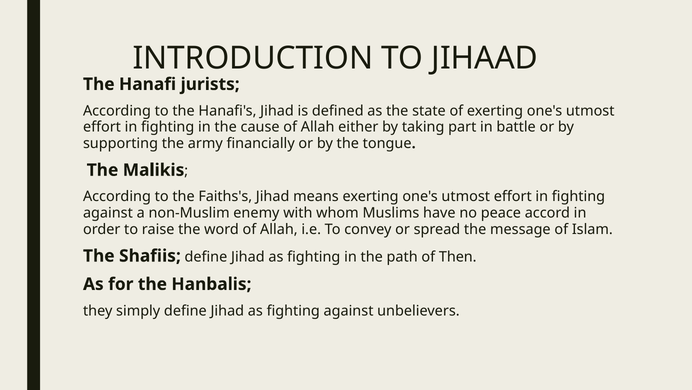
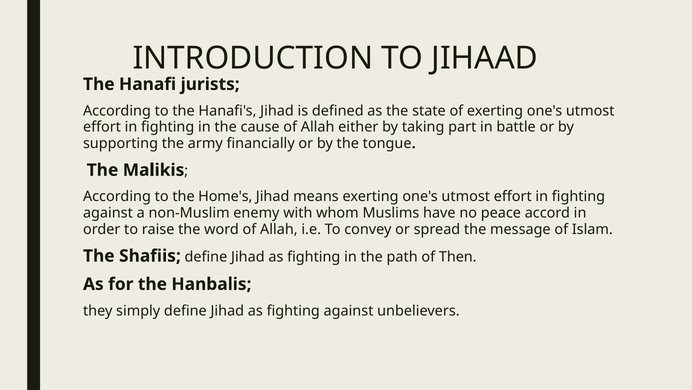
Faiths's: Faiths's -> Home's (225, 196)
